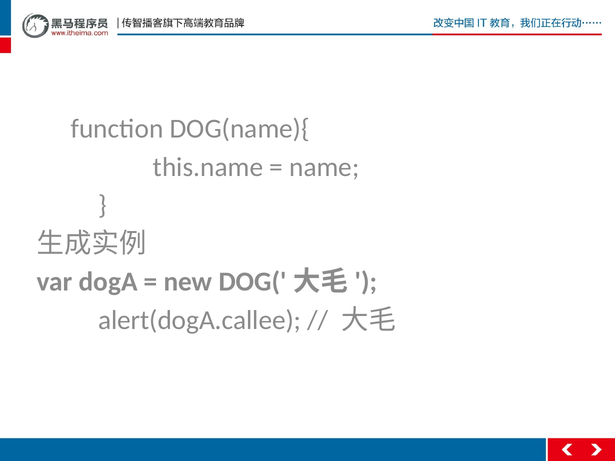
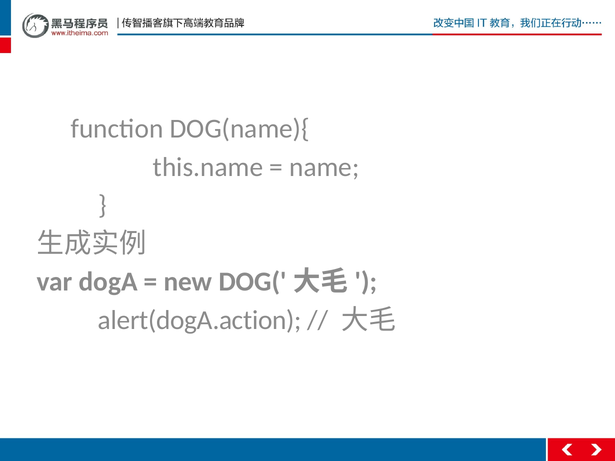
alert(dogA.callee: alert(dogA.callee -> alert(dogA.action (200, 320)
